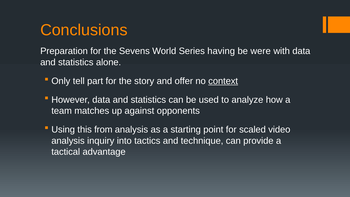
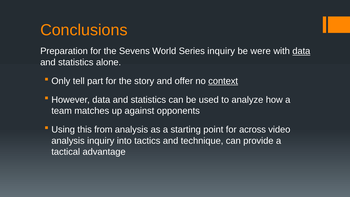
Series having: having -> inquiry (221, 51)
data underline: none -> present (301, 51)
scaled: scaled -> across (253, 130)
